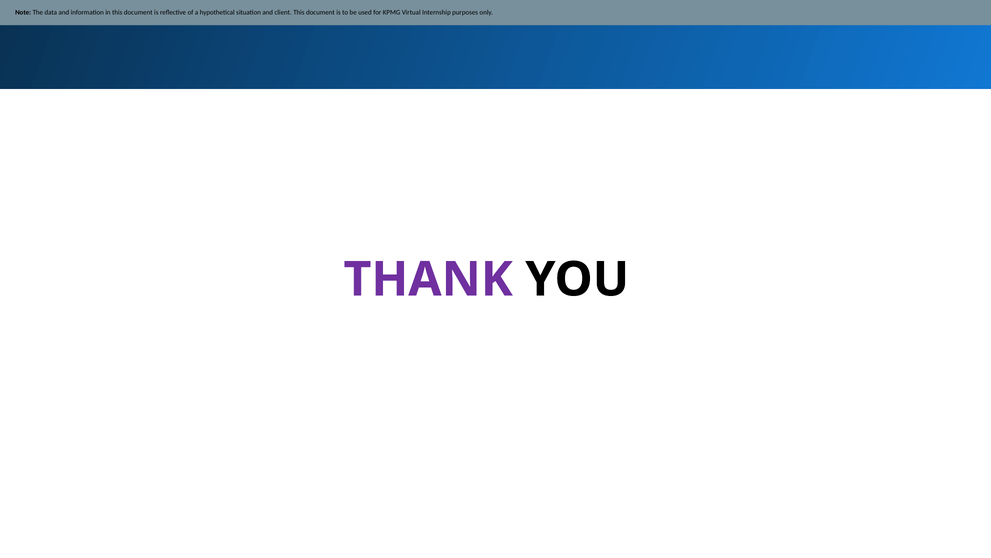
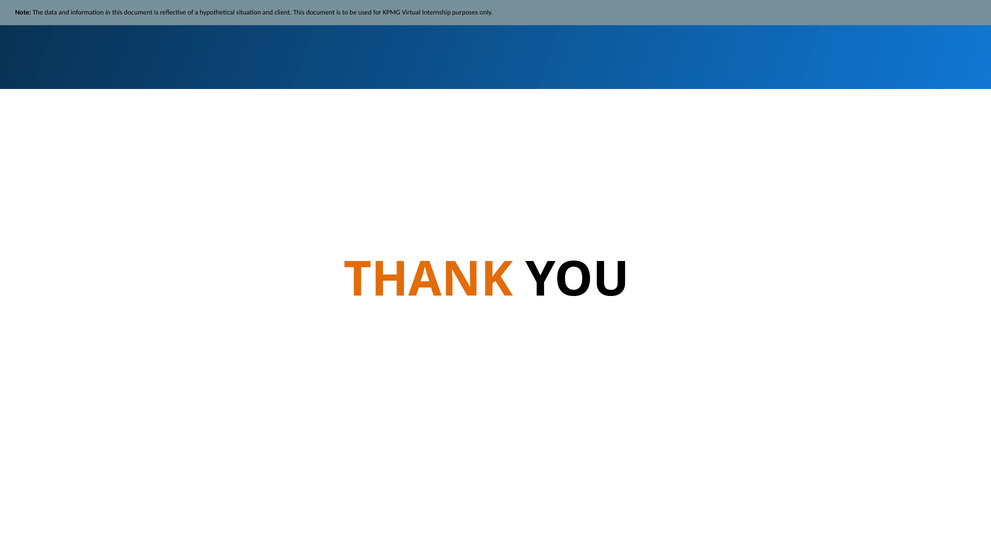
THANK colour: purple -> orange (428, 279)
